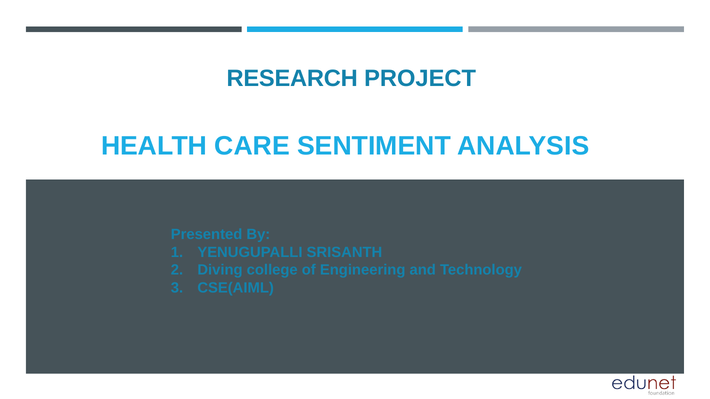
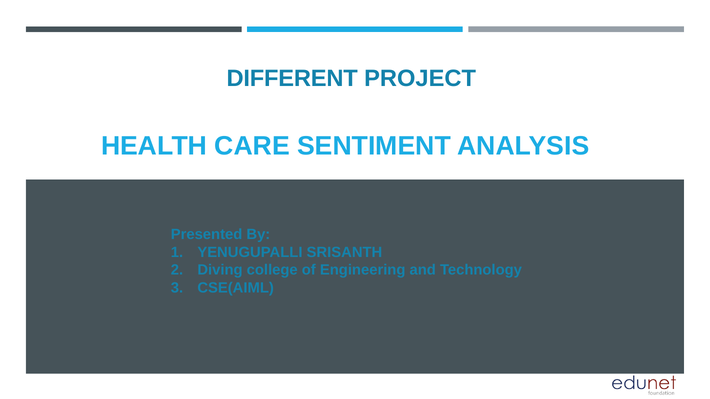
RESEARCH: RESEARCH -> DIFFERENT (292, 79)
